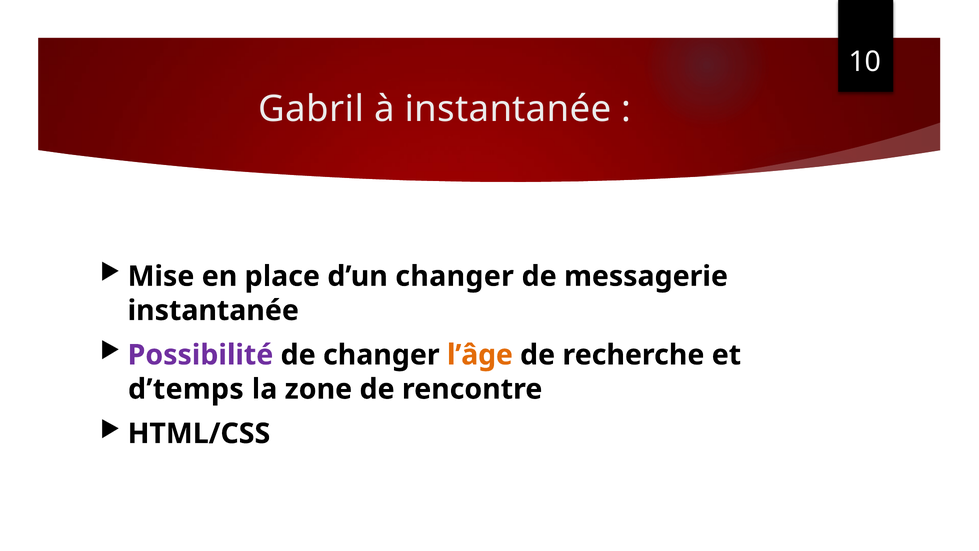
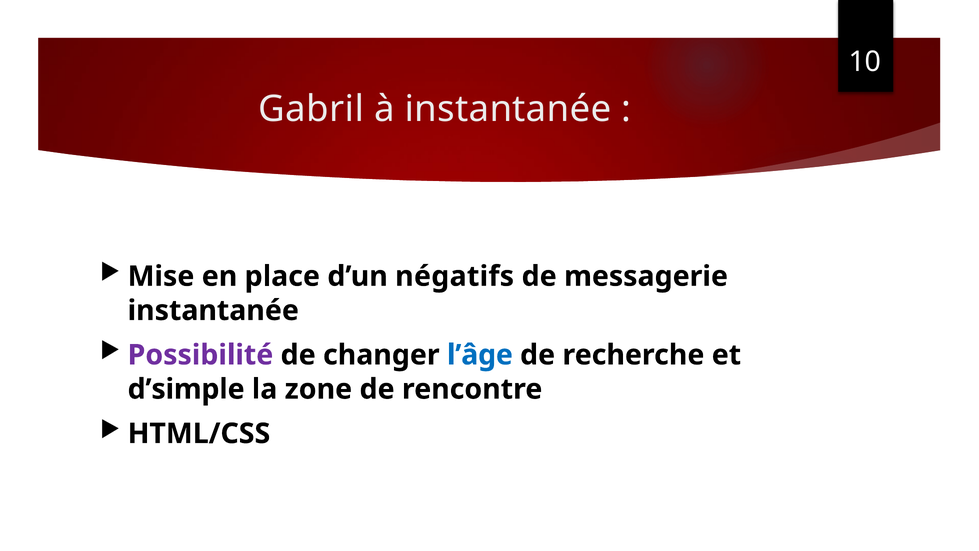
d’un changer: changer -> négatifs (455, 276)
l’âge colour: orange -> blue (480, 355)
d’temps: d’temps -> d’simple (186, 389)
